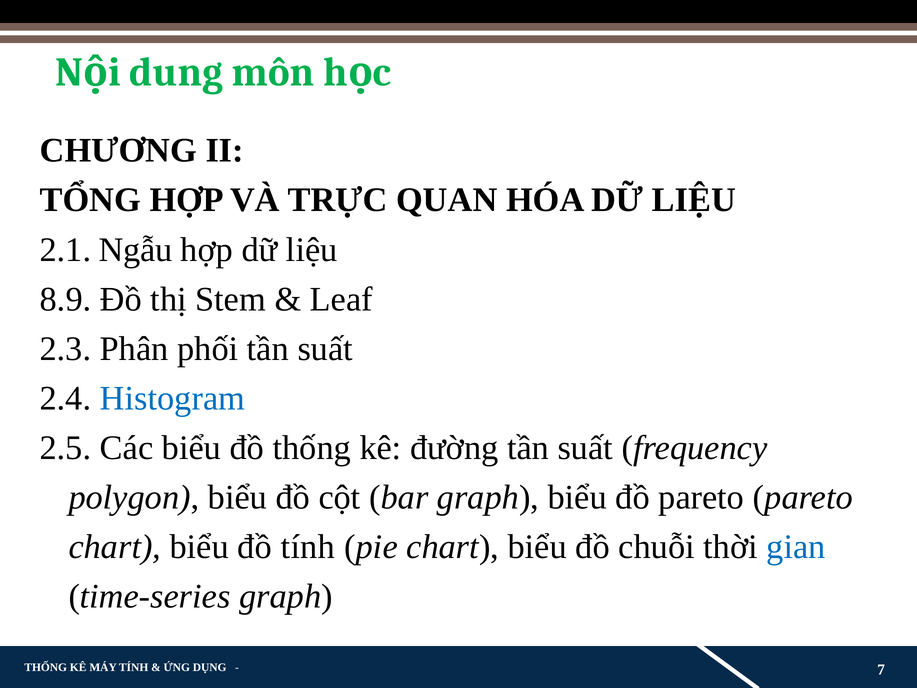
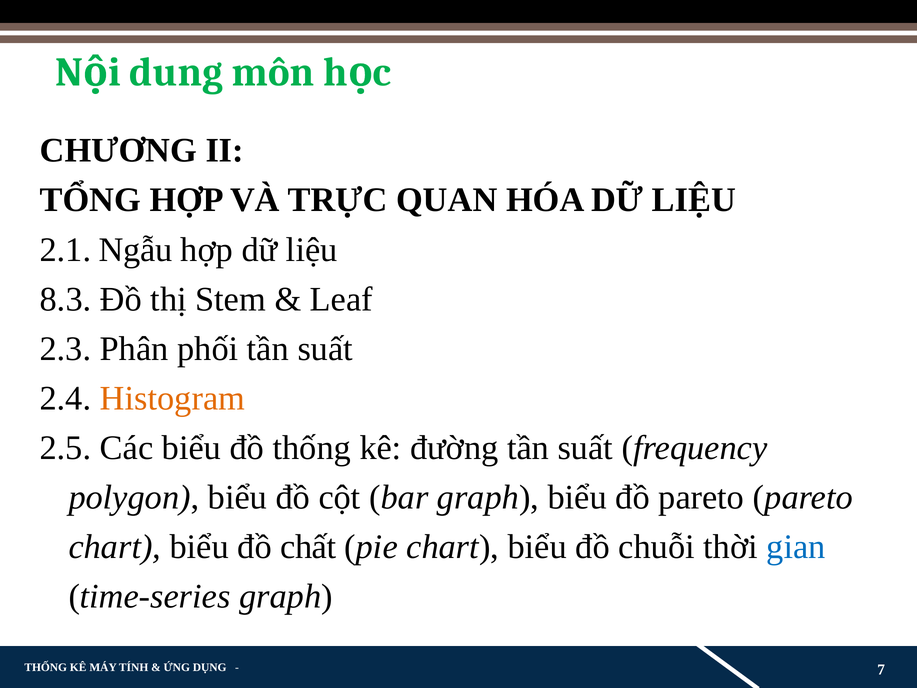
8.9: 8.9 -> 8.3 (66, 299)
Histogram colour: blue -> orange (172, 398)
đồ tính: tính -> chất (308, 547)
